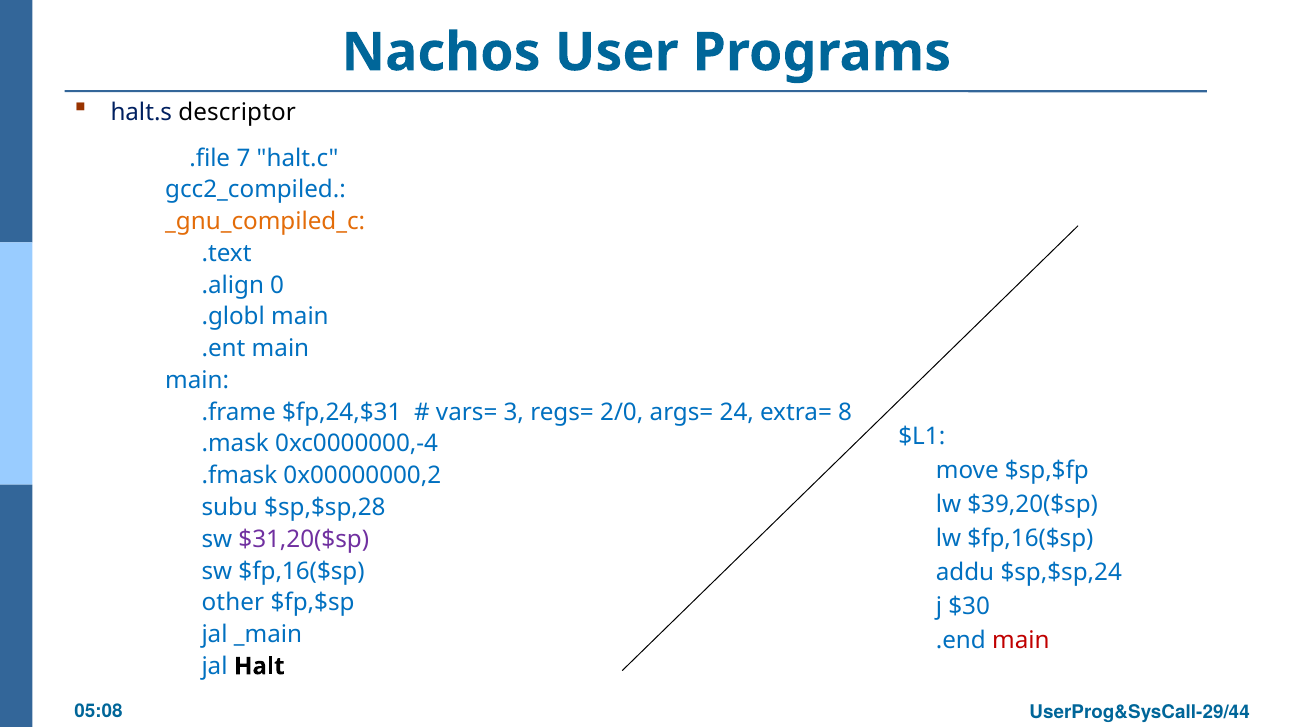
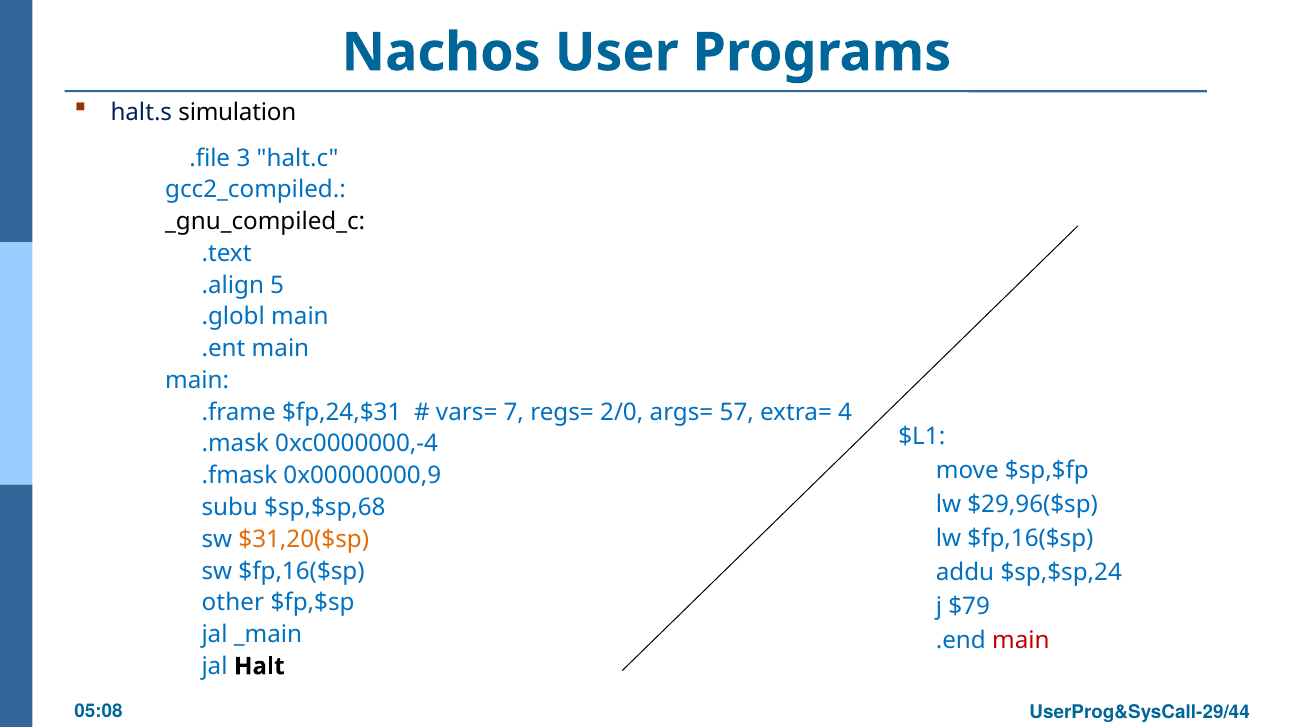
descriptor: descriptor -> simulation (237, 112)
7: 7 -> 3 (243, 158)
_gnu_compiled_c colour: orange -> black (265, 222)
0: 0 -> 5 (277, 285)
3: 3 -> 7 (514, 412)
24: 24 -> 57 (737, 412)
8: 8 -> 4 (845, 412)
0x00000000,2: 0x00000000,2 -> 0x00000000,9 (362, 476)
$39,20($sp: $39,20($sp -> $29,96($sp (1033, 505)
$sp,$sp,28: $sp,$sp,28 -> $sp,$sp,68 (325, 508)
$31,20($sp colour: purple -> orange (304, 539)
$30: $30 -> $79 (969, 606)
